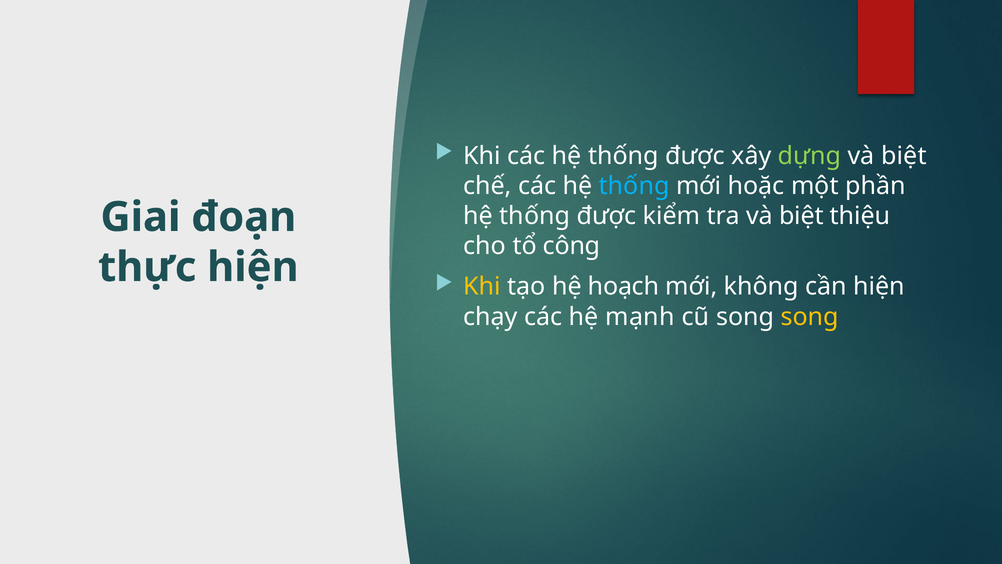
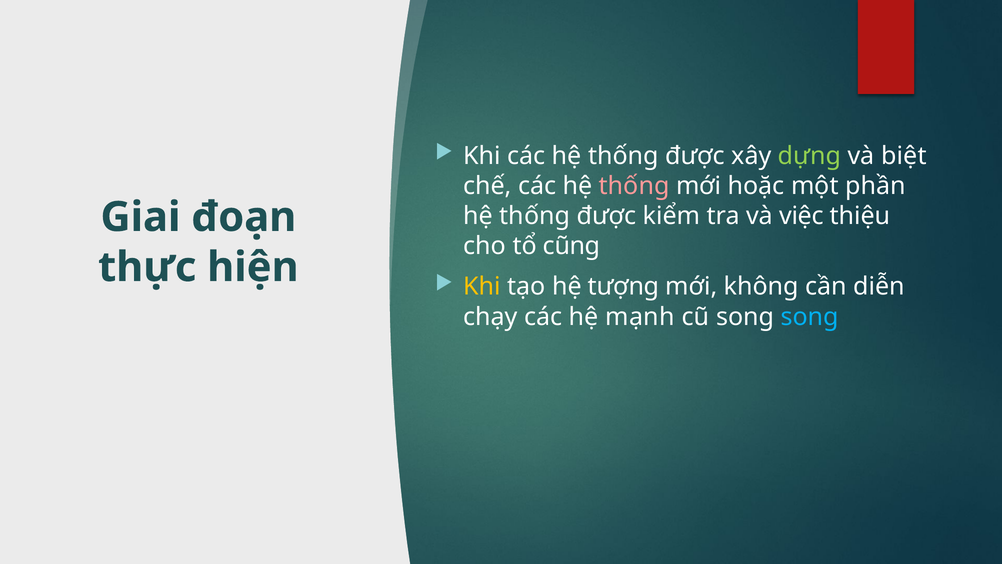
thống colour: light blue -> pink (634, 186)
tra và biệt: biệt -> việc (801, 216)
công: công -> cũng (572, 246)
hoạch: hoạch -> tượng (624, 286)
hiện: hiện -> diễn (879, 286)
song colour: yellow -> light blue (810, 317)
